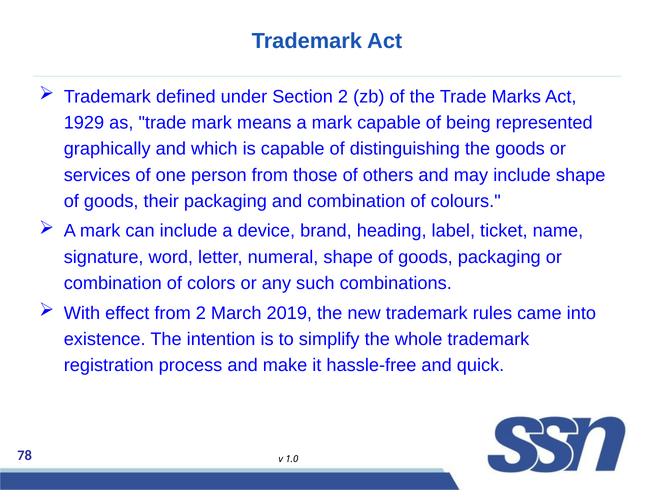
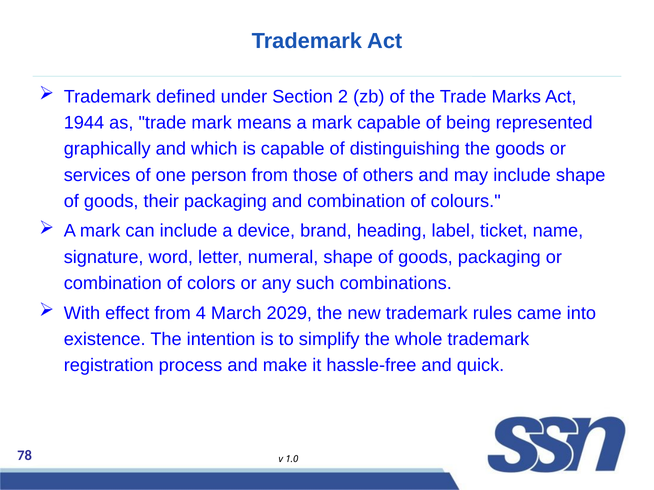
1929: 1929 -> 1944 (84, 123)
from 2: 2 -> 4 (201, 313)
2019: 2019 -> 2029 (289, 313)
